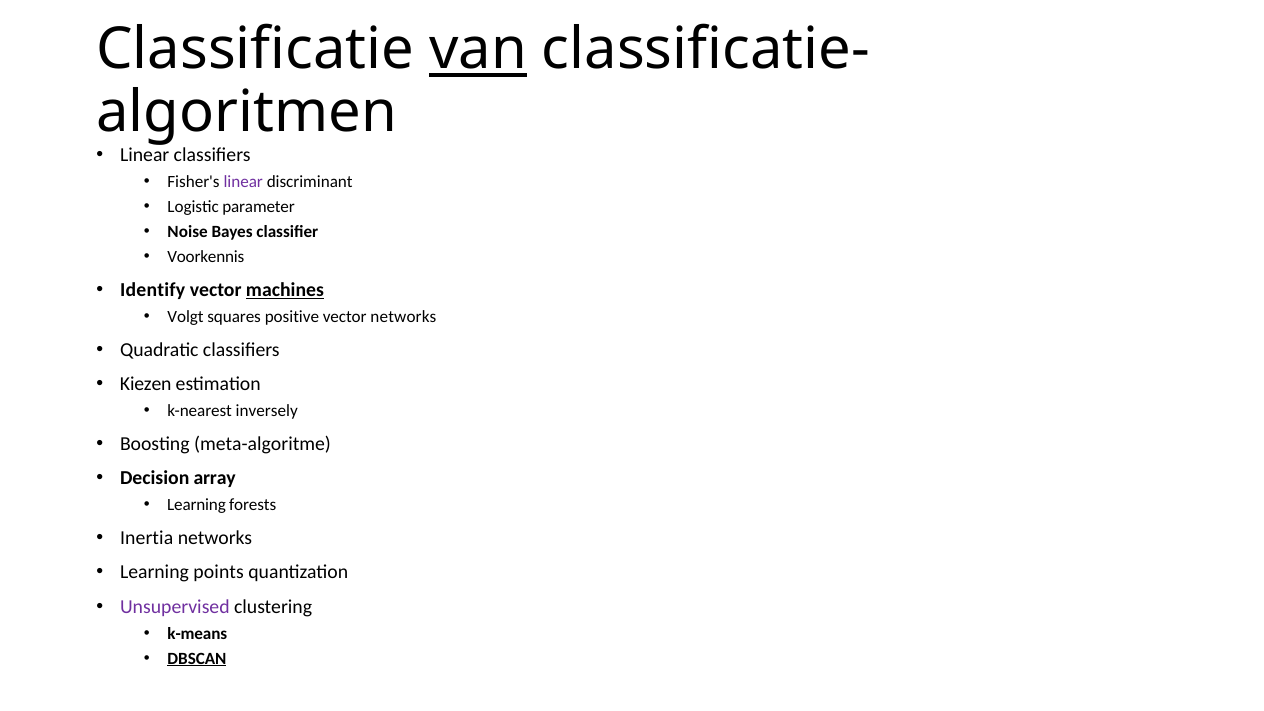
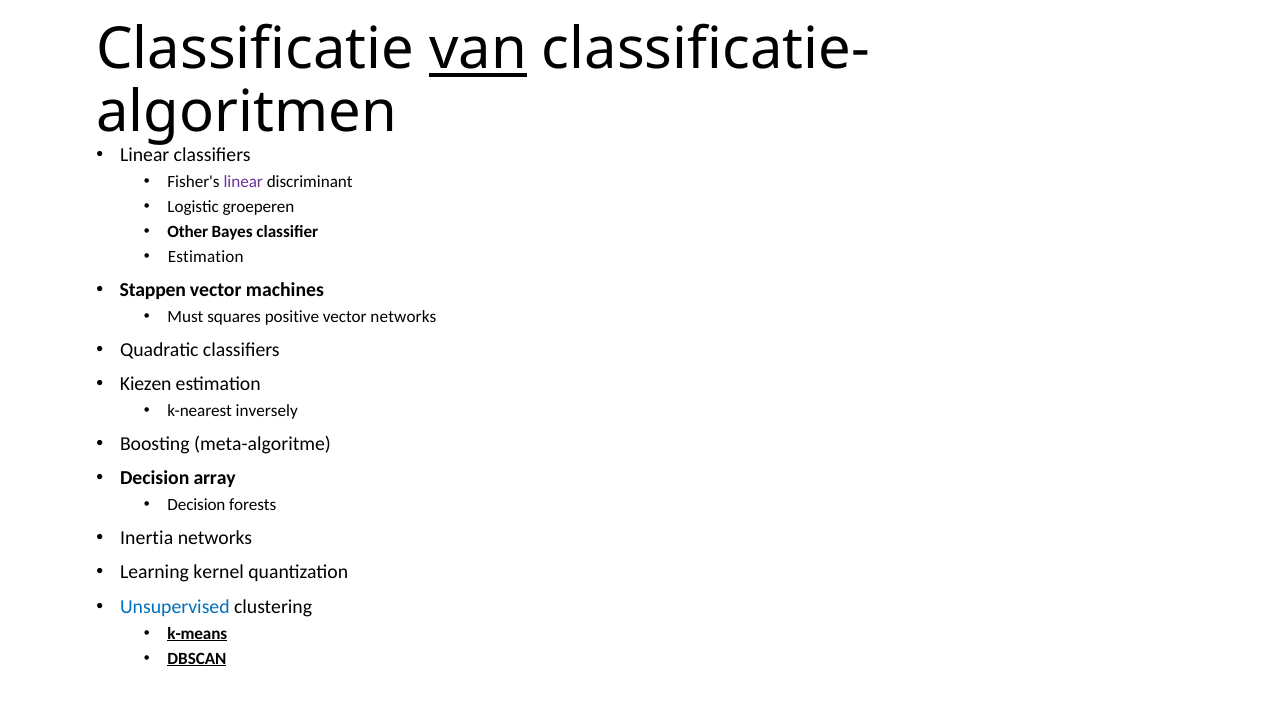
parameter: parameter -> groeperen (258, 207)
Noise: Noise -> Other (188, 232)
Voorkennis: Voorkennis -> Estimation (206, 257)
Identify: Identify -> Stappen (153, 290)
machines underline: present -> none (285, 290)
Volgt: Volgt -> Must (185, 316)
Learning: Learning -> Decision (196, 505)
points: points -> kernel (219, 572)
Unsupervised colour: purple -> blue (175, 607)
k-means underline: none -> present (197, 633)
